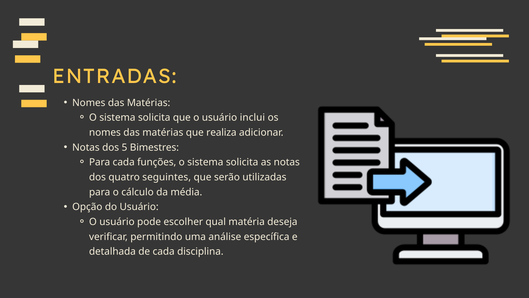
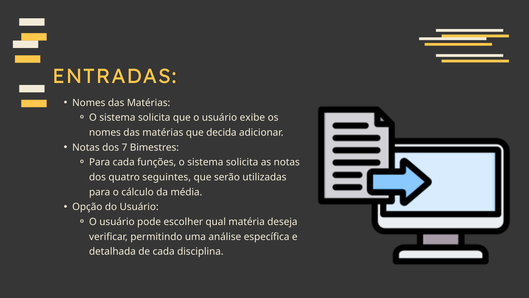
inclui: inclui -> exibe (252, 118)
realiza: realiza -> decida (221, 132)
5: 5 -> 7 (124, 147)
